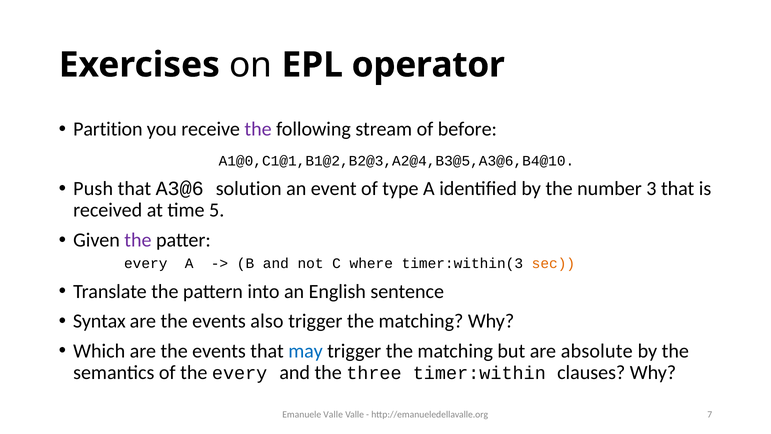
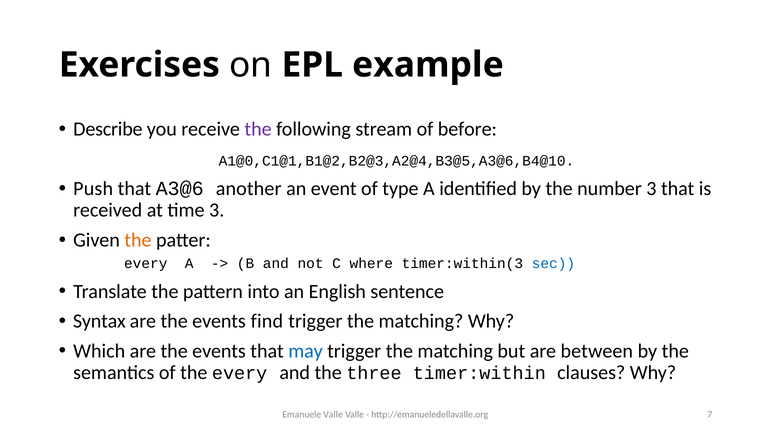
operator: operator -> example (428, 65)
Partition: Partition -> Describe (108, 129)
solution: solution -> another (249, 188)
time 5: 5 -> 3 (217, 210)
the colour: purple -> orange (138, 240)
sec colour: orange -> blue (553, 263)
also: also -> find (267, 321)
absolute: absolute -> between (597, 351)
